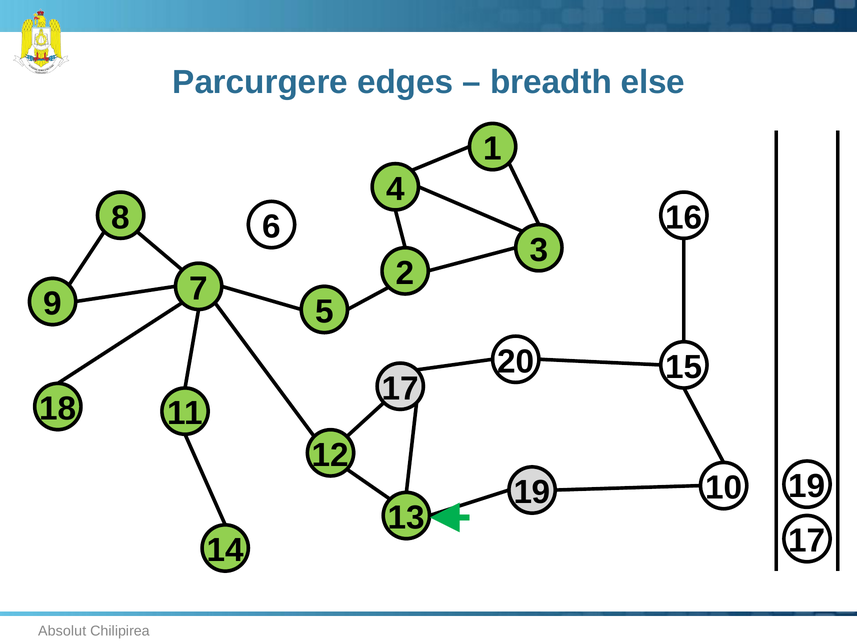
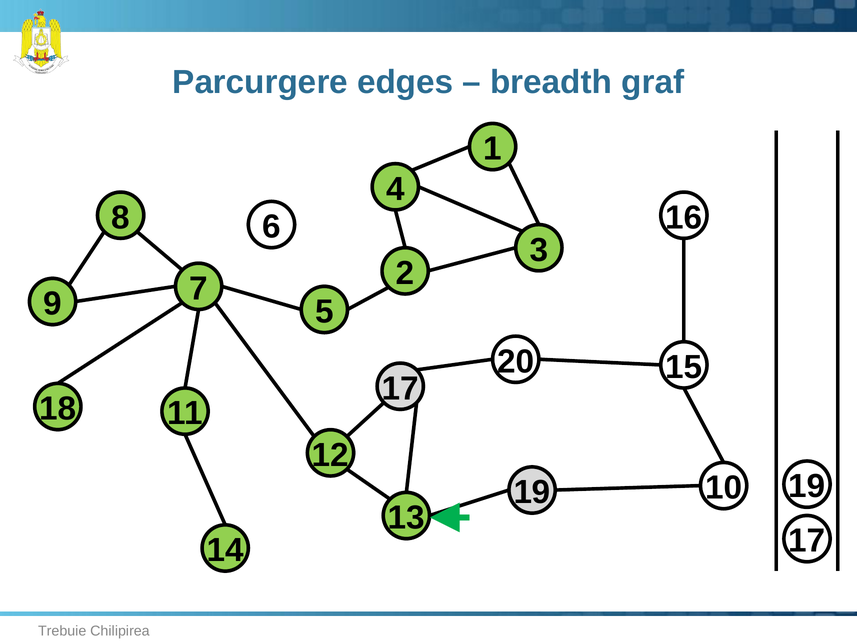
else: else -> graf (653, 82)
Absolut: Absolut -> Trebuie (62, 631)
